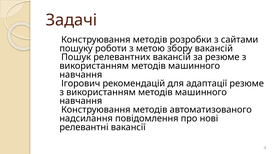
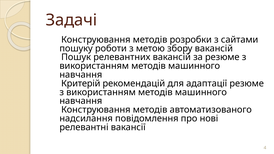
Ігорович: Ігорович -> Критерій (81, 84)
